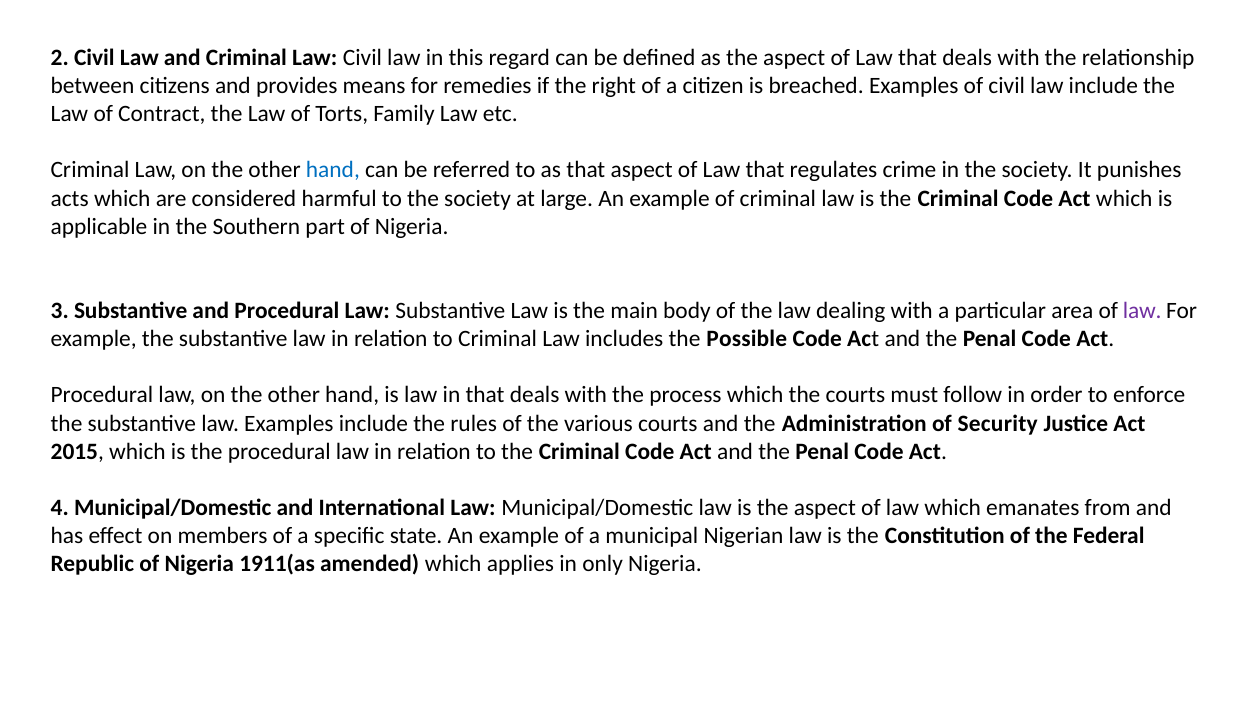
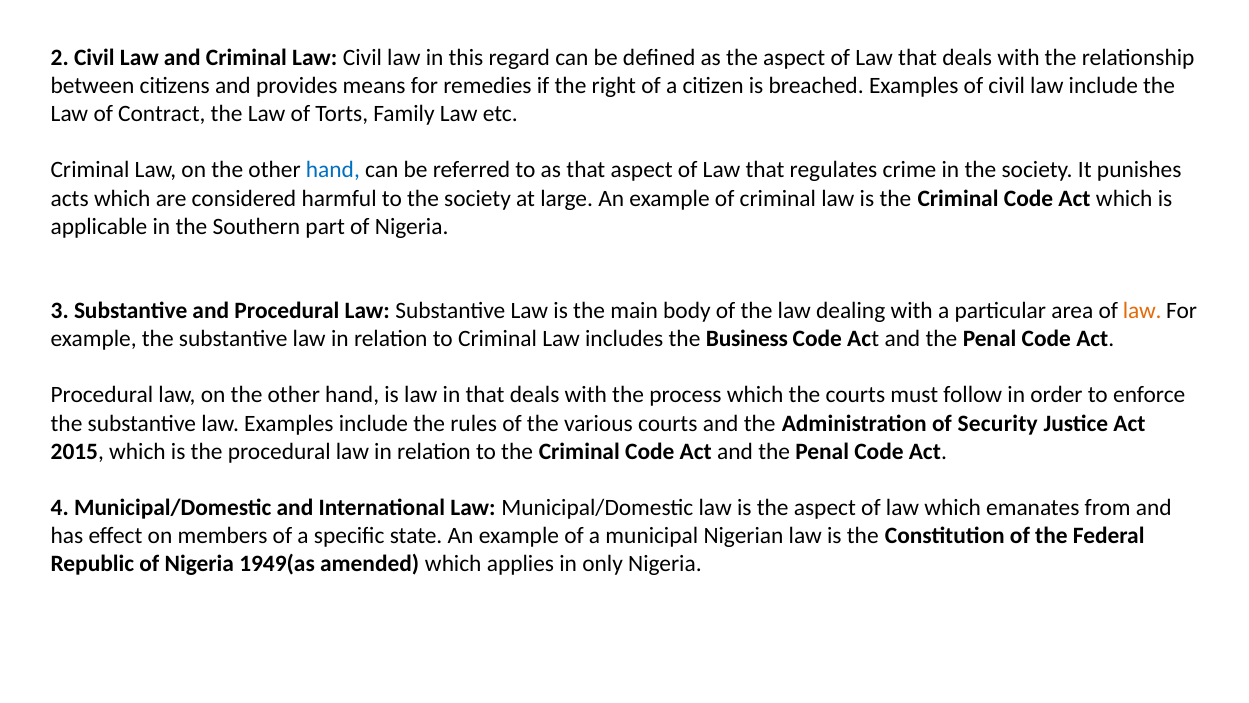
law colour: purple -> orange (1142, 311)
Possible: Possible -> Business (747, 339)
1911(as: 1911(as -> 1949(as (277, 564)
